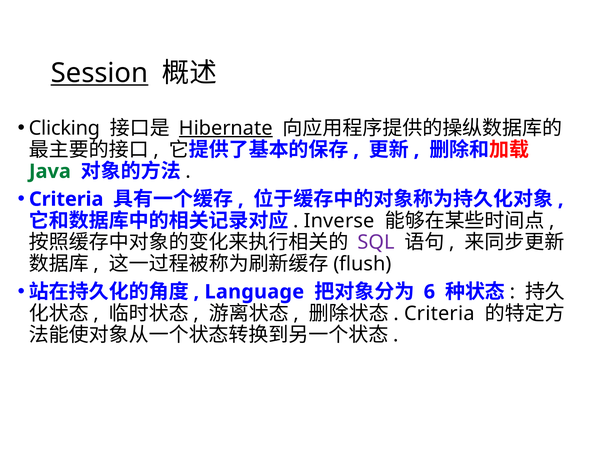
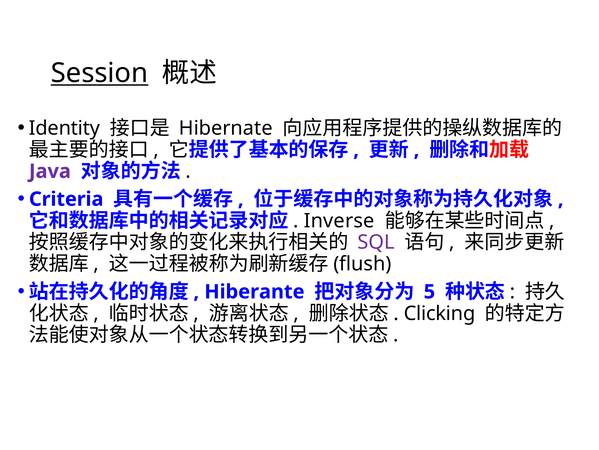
Clicking: Clicking -> Identity (64, 128)
Hibernate underline: present -> none (226, 128)
Java colour: green -> purple (50, 171)
Language: Language -> Hiberante (254, 291)
6: 6 -> 5 (429, 291)
Criteria: Criteria -> Clicking (440, 313)
